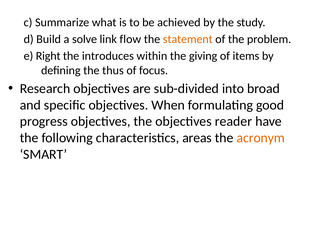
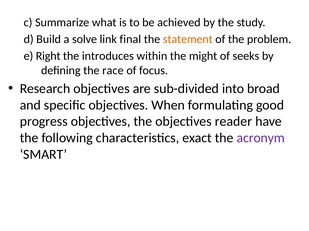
flow: flow -> final (130, 39)
giving: giving -> might (203, 56)
items: items -> seeks (246, 56)
thus: thus -> race (113, 71)
areas: areas -> exact (197, 138)
acronym colour: orange -> purple (261, 138)
